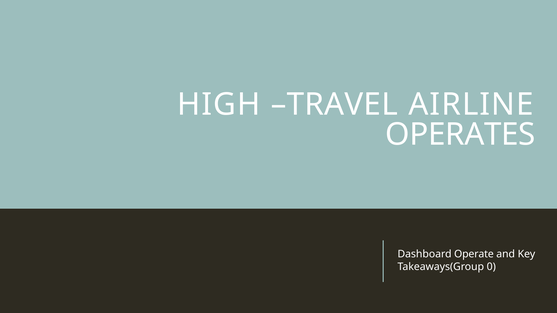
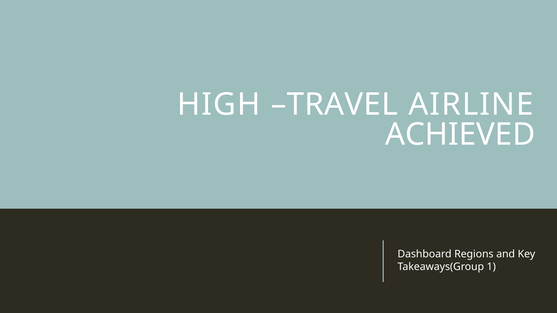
OPERATES: OPERATES -> ACHIEVED (460, 135)
Operate: Operate -> Regions (474, 254)
0: 0 -> 1 (491, 267)
